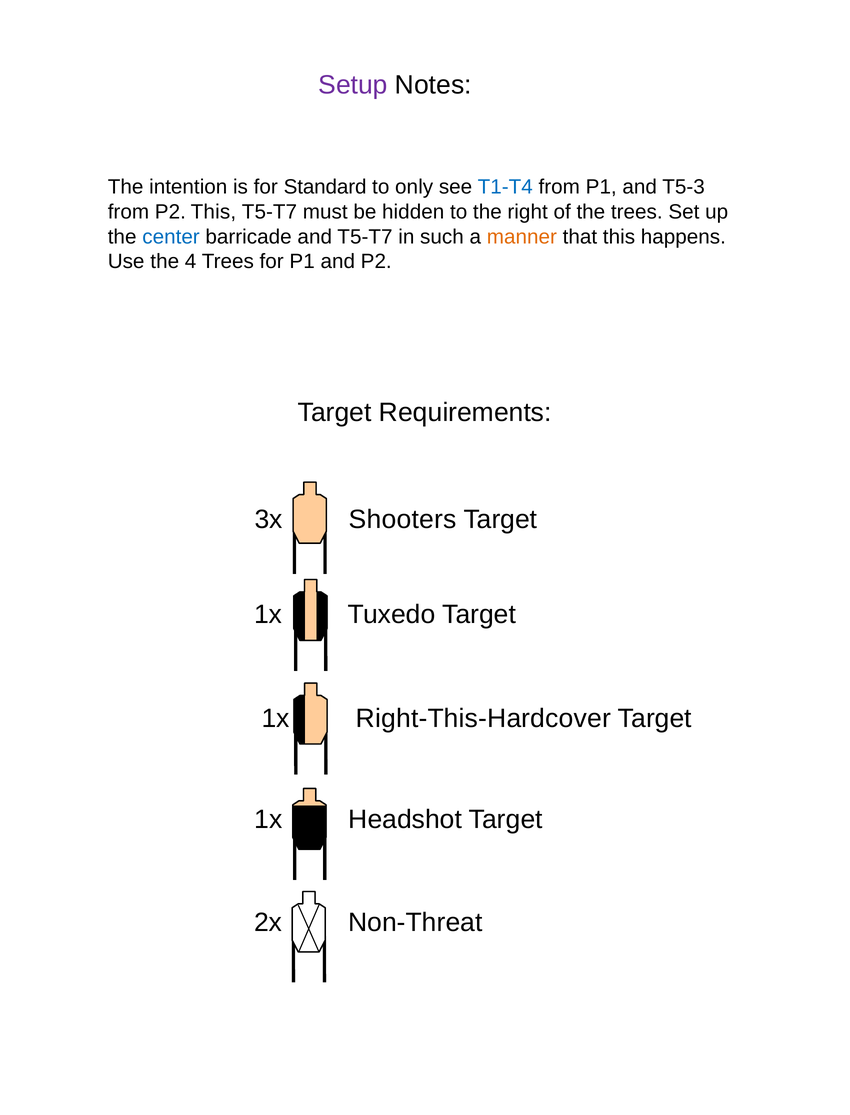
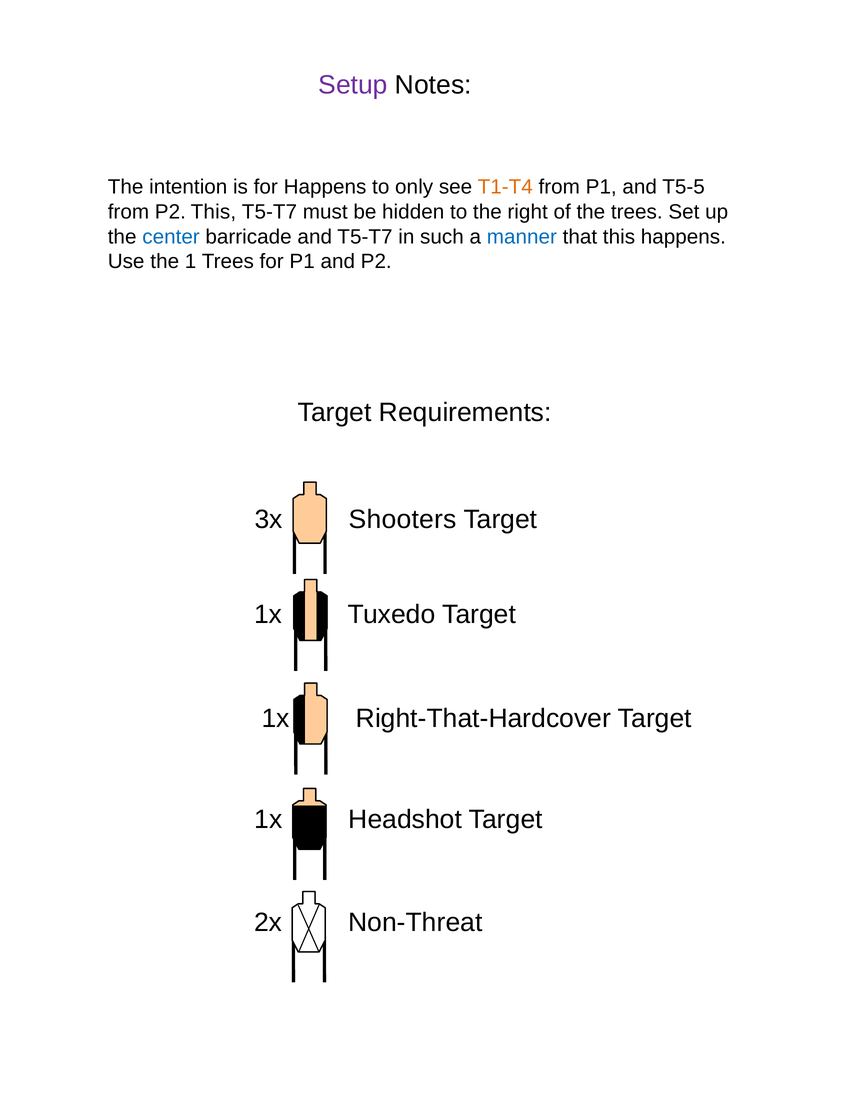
for Standard: Standard -> Happens (325, 187)
T1-T4 colour: blue -> orange (505, 187)
T5-3: T5-3 -> T5-5 (684, 187)
manner colour: orange -> blue (522, 237)
4: 4 -> 1 (191, 262)
Right-This-Hardcover: Right-This-Hardcover -> Right-That-Hardcover (483, 719)
